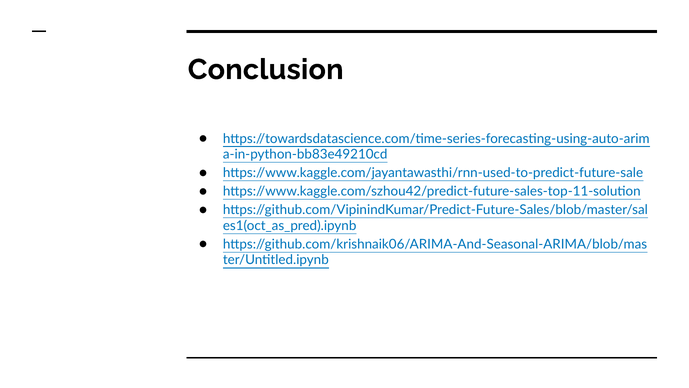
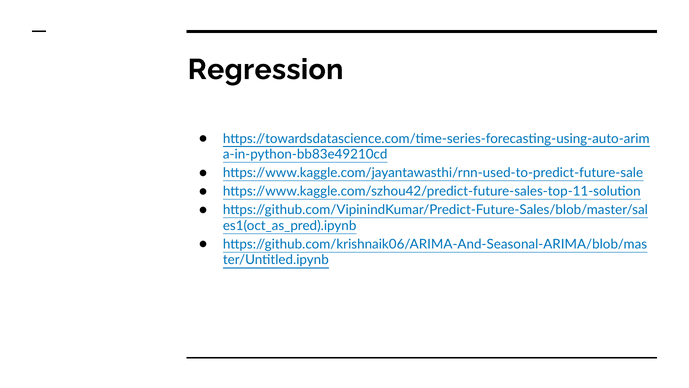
Conclusion: Conclusion -> Regression (266, 70)
